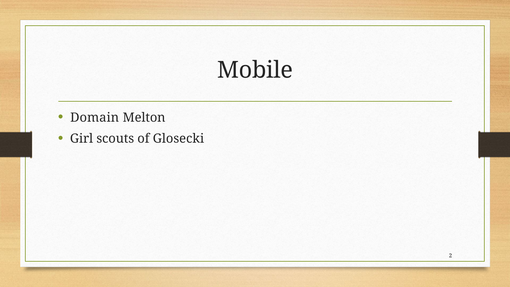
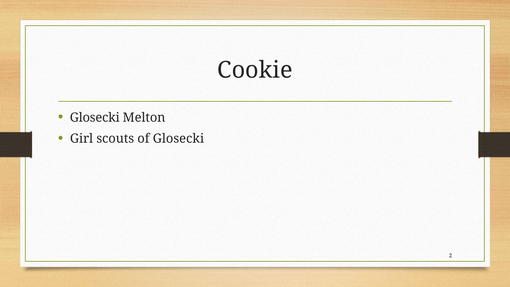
Mobile: Mobile -> Cookie (255, 70)
Domain: Domain -> Glosecki (95, 117)
